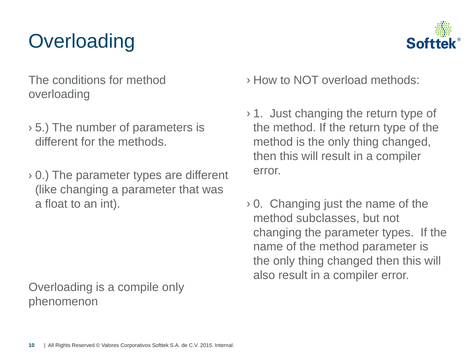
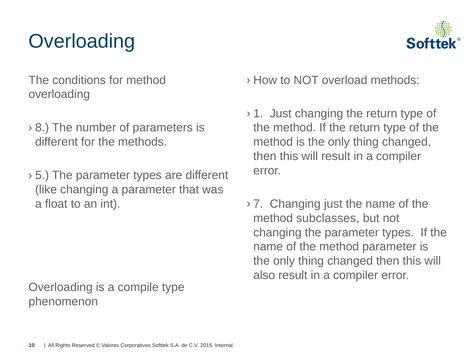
5: 5 -> 8 (42, 128)
0: 0 -> 5 (42, 175)
0: 0 -> 7 (258, 204)
compile only: only -> type (173, 287)
